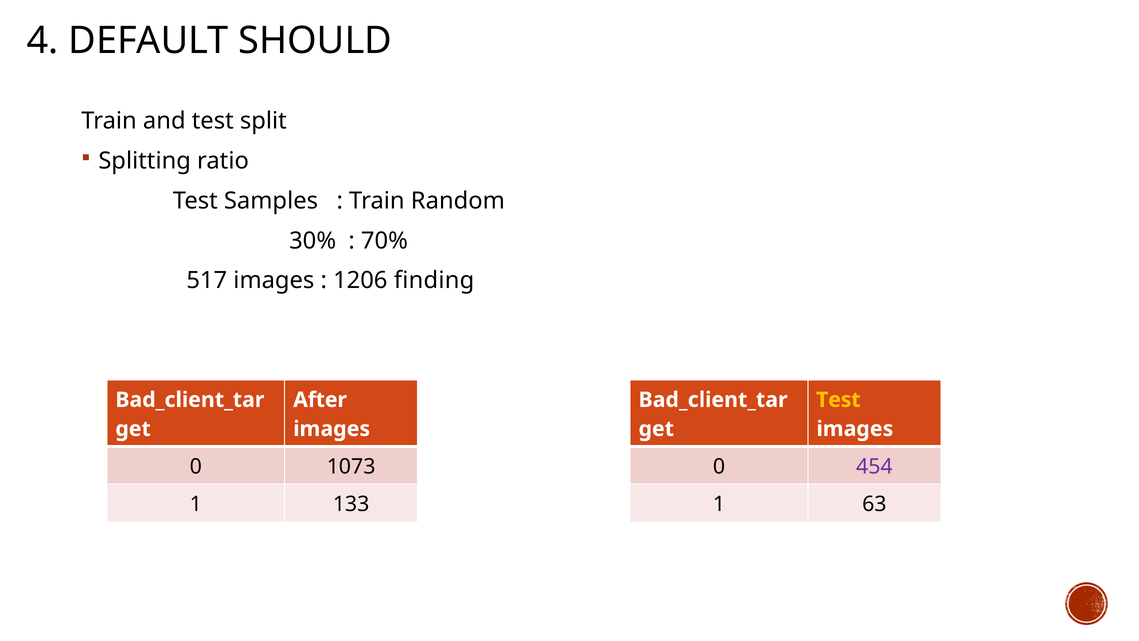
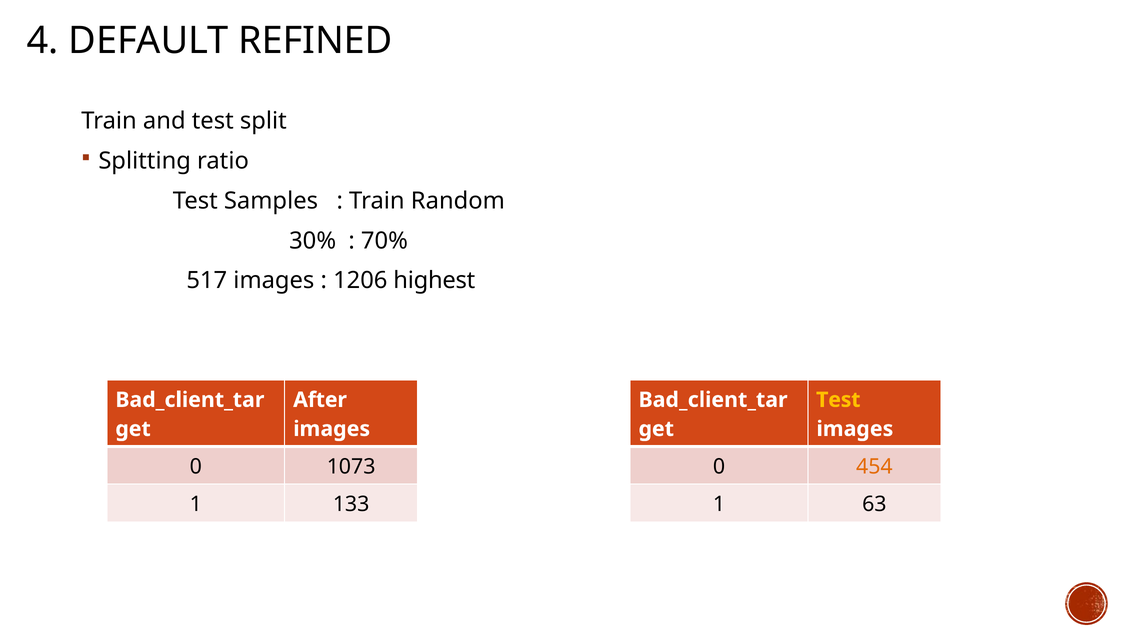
SHOULD: SHOULD -> REFINED (315, 41)
finding: finding -> highest (434, 280)
454 colour: purple -> orange (874, 466)
